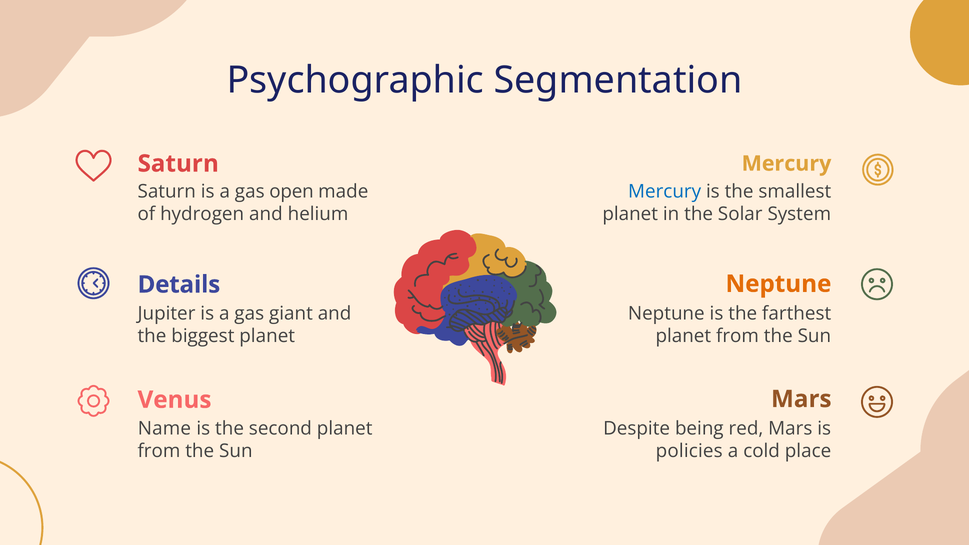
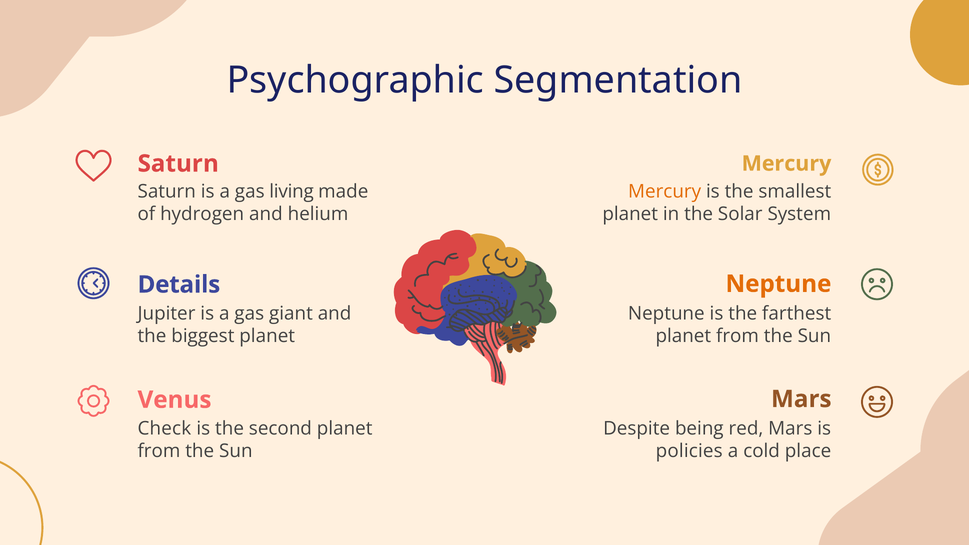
open: open -> living (292, 191)
Mercury colour: blue -> orange (665, 191)
Name: Name -> Check (164, 429)
